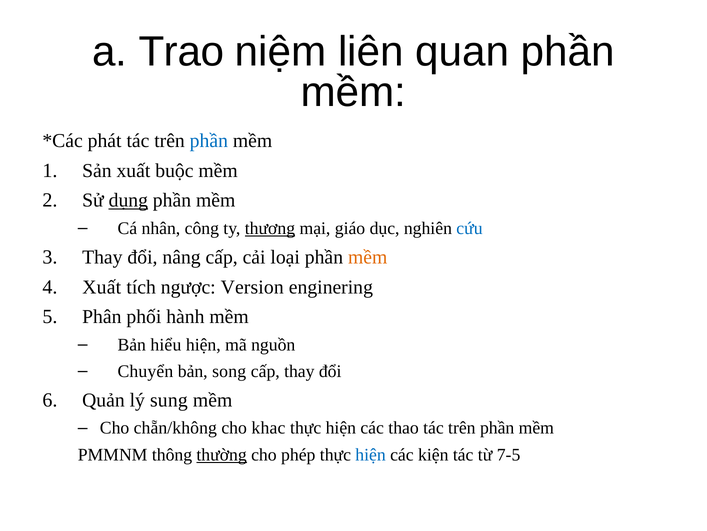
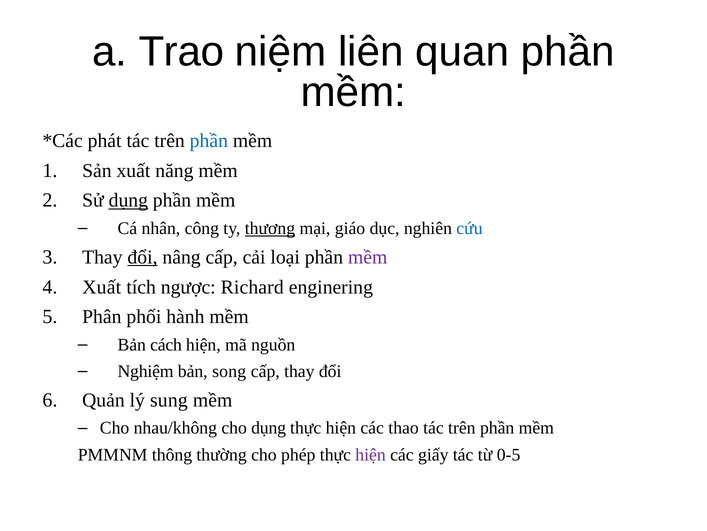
buộc: buộc -> năng (174, 170)
đổi underline: none -> present (142, 257)
mềm colour: orange -> purple (368, 257)
Version: Version -> Richard (252, 287)
hiểu: hiểu -> cách (166, 344)
Chuyển: Chuyển -> Nghiệm (146, 371)
chẵn/không: chẵn/không -> nhau/không (175, 428)
cho khac: khac -> dụng (269, 428)
thường underline: present -> none (222, 454)
hiện colour: blue -> purple (371, 454)
kiện: kiện -> giấy (433, 454)
7-5: 7-5 -> 0-5 (509, 454)
